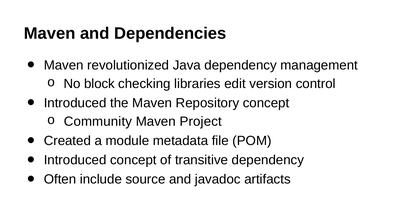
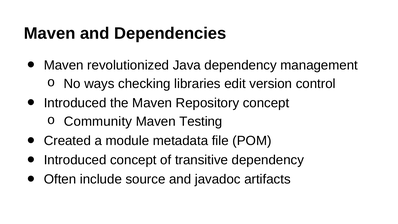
block: block -> ways (99, 84)
Project: Project -> Testing (201, 121)
